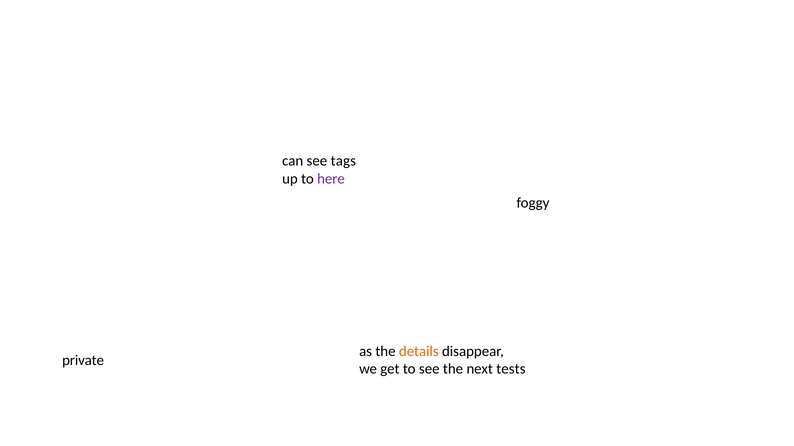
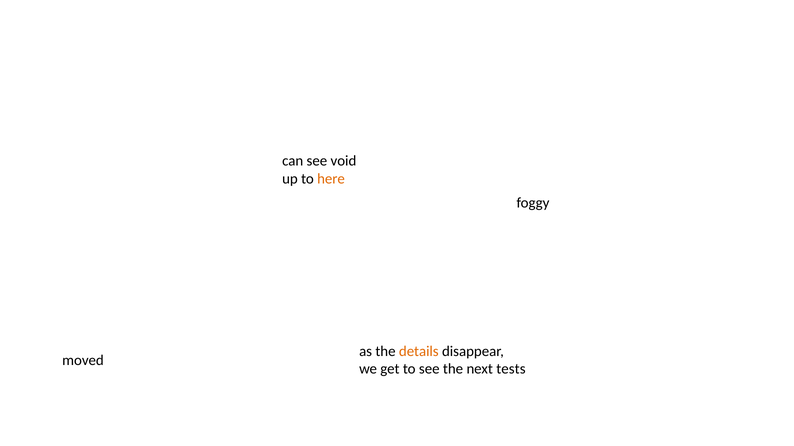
tags: tags -> void (343, 161)
here colour: purple -> orange (331, 179)
private: private -> moved (83, 361)
